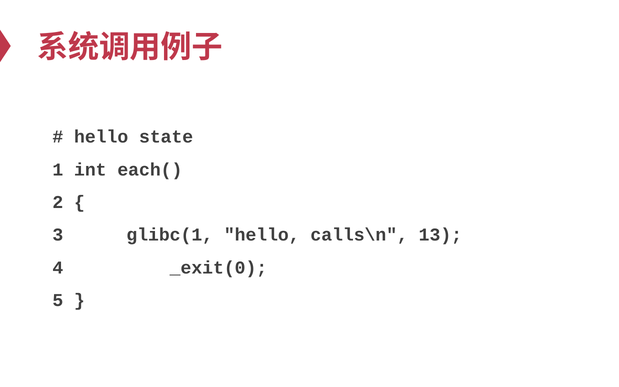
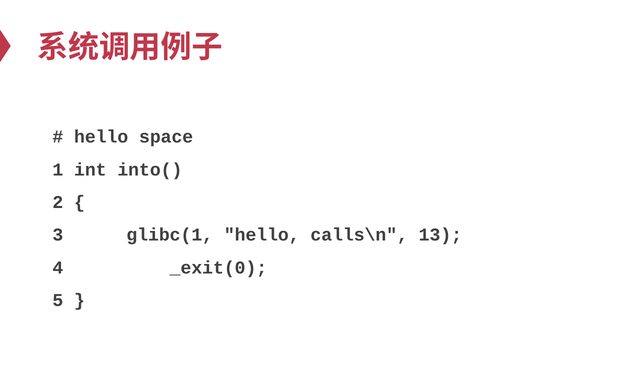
state: state -> space (166, 137)
each(: each( -> into( (150, 170)
